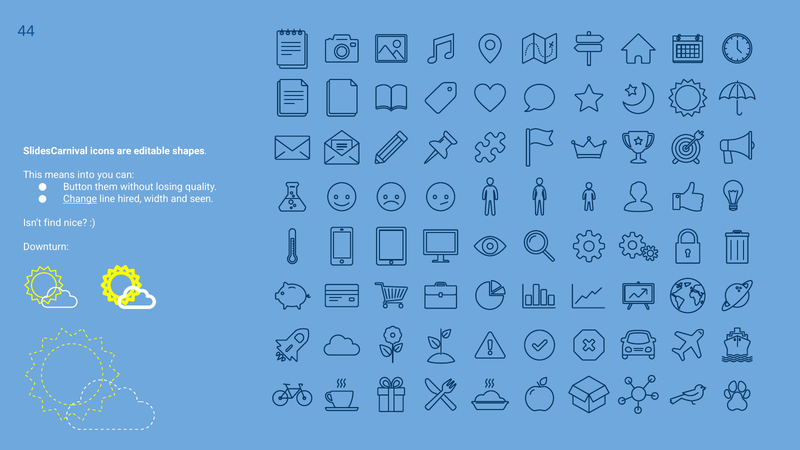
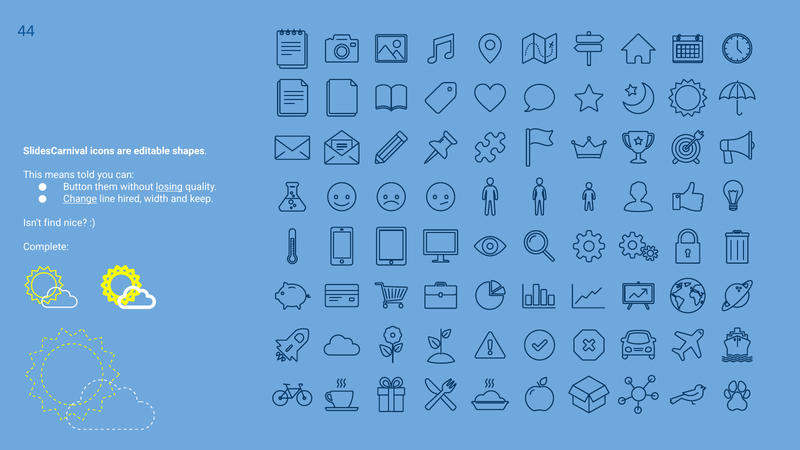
into: into -> told (86, 175)
losing underline: none -> present (169, 187)
seen: seen -> keep (202, 199)
Downturn: Downturn -> Complete (46, 247)
